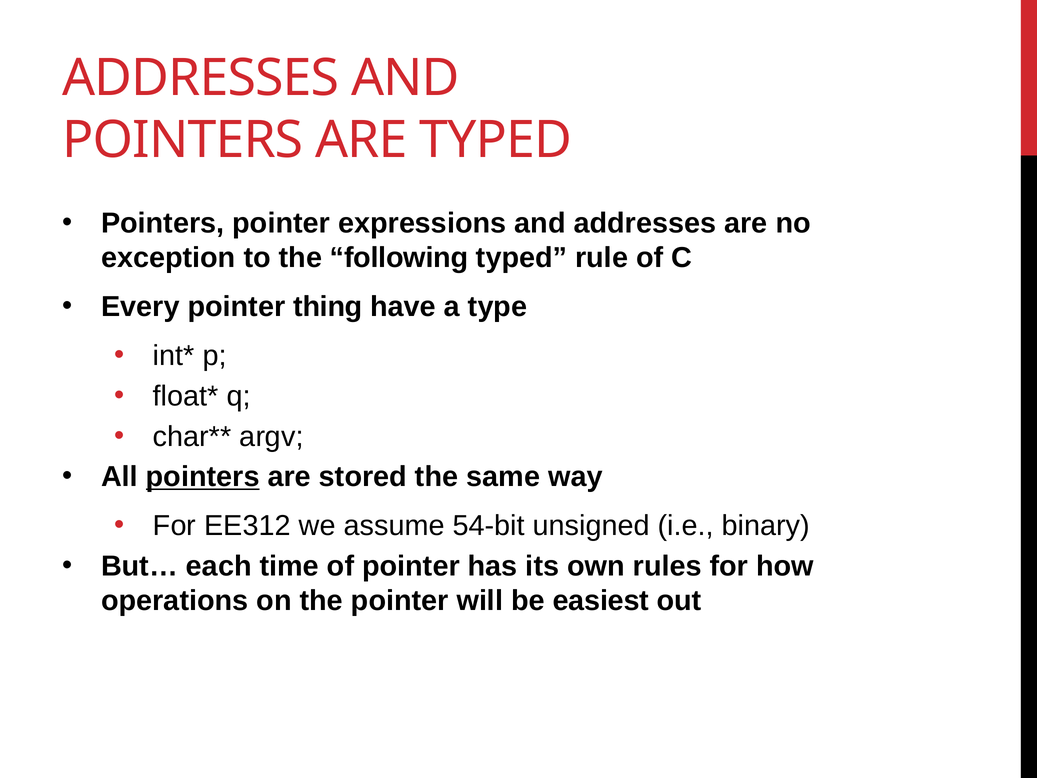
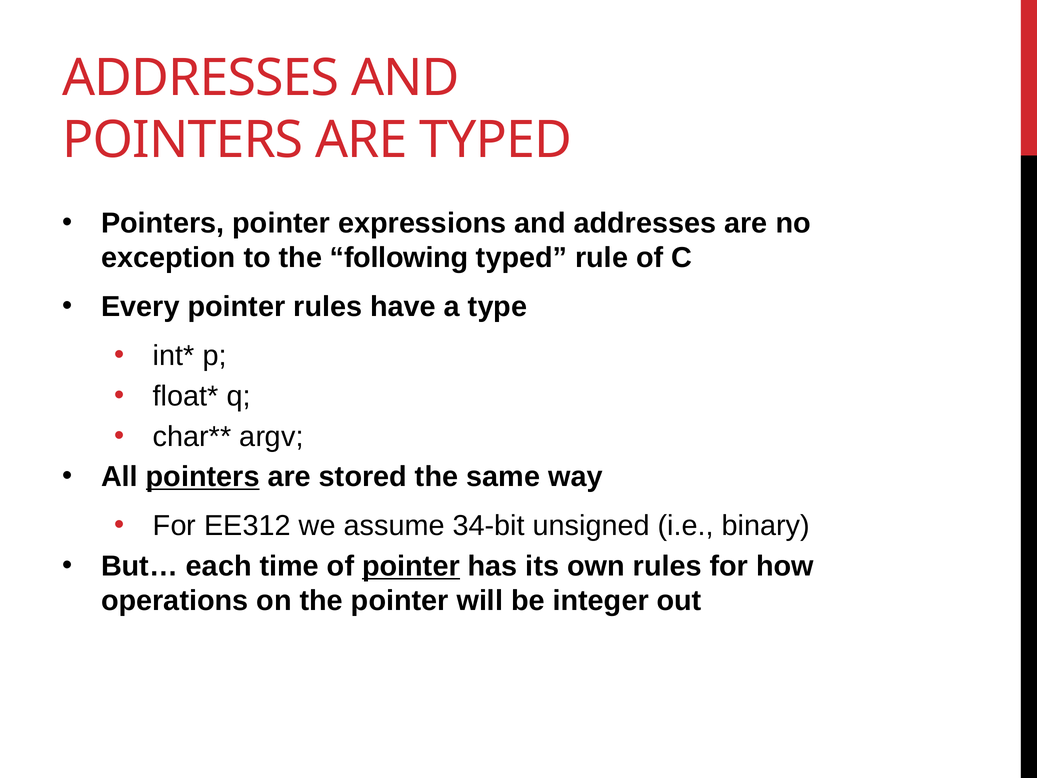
pointer thing: thing -> rules (328, 307)
54-bit: 54-bit -> 34-bit (489, 526)
pointer underline: none -> present (411, 566)
easiest: easiest -> integer (601, 601)
